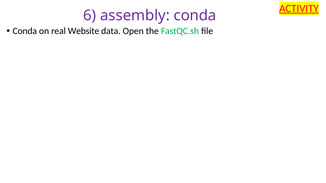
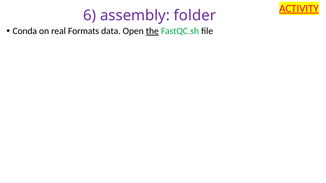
assembly conda: conda -> folder (195, 16)
Website: Website -> Formats (84, 31)
the underline: none -> present (152, 31)
